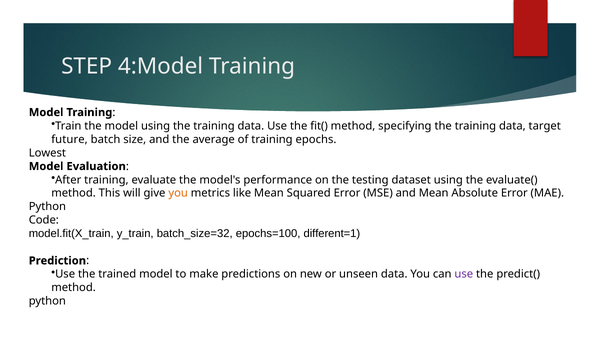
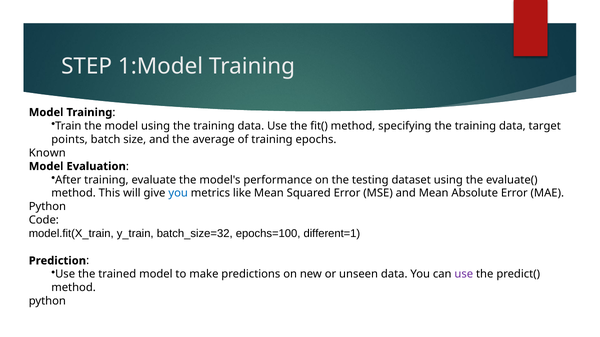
4:Model: 4:Model -> 1:Model (161, 67)
future: future -> points (70, 140)
Lowest: Lowest -> Known (47, 153)
you colour: orange -> blue (178, 194)
